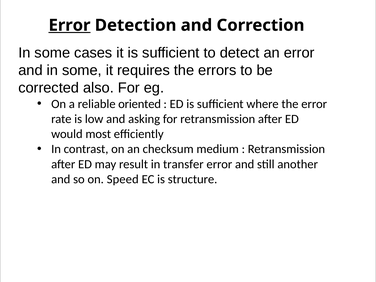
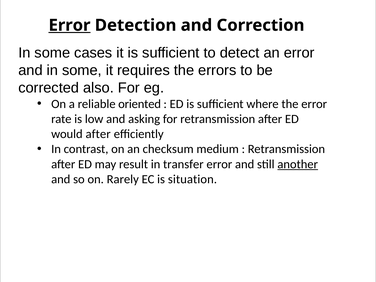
would most: most -> after (98, 134)
another underline: none -> present (298, 164)
Speed: Speed -> Rarely (123, 179)
structure: structure -> situation (192, 179)
